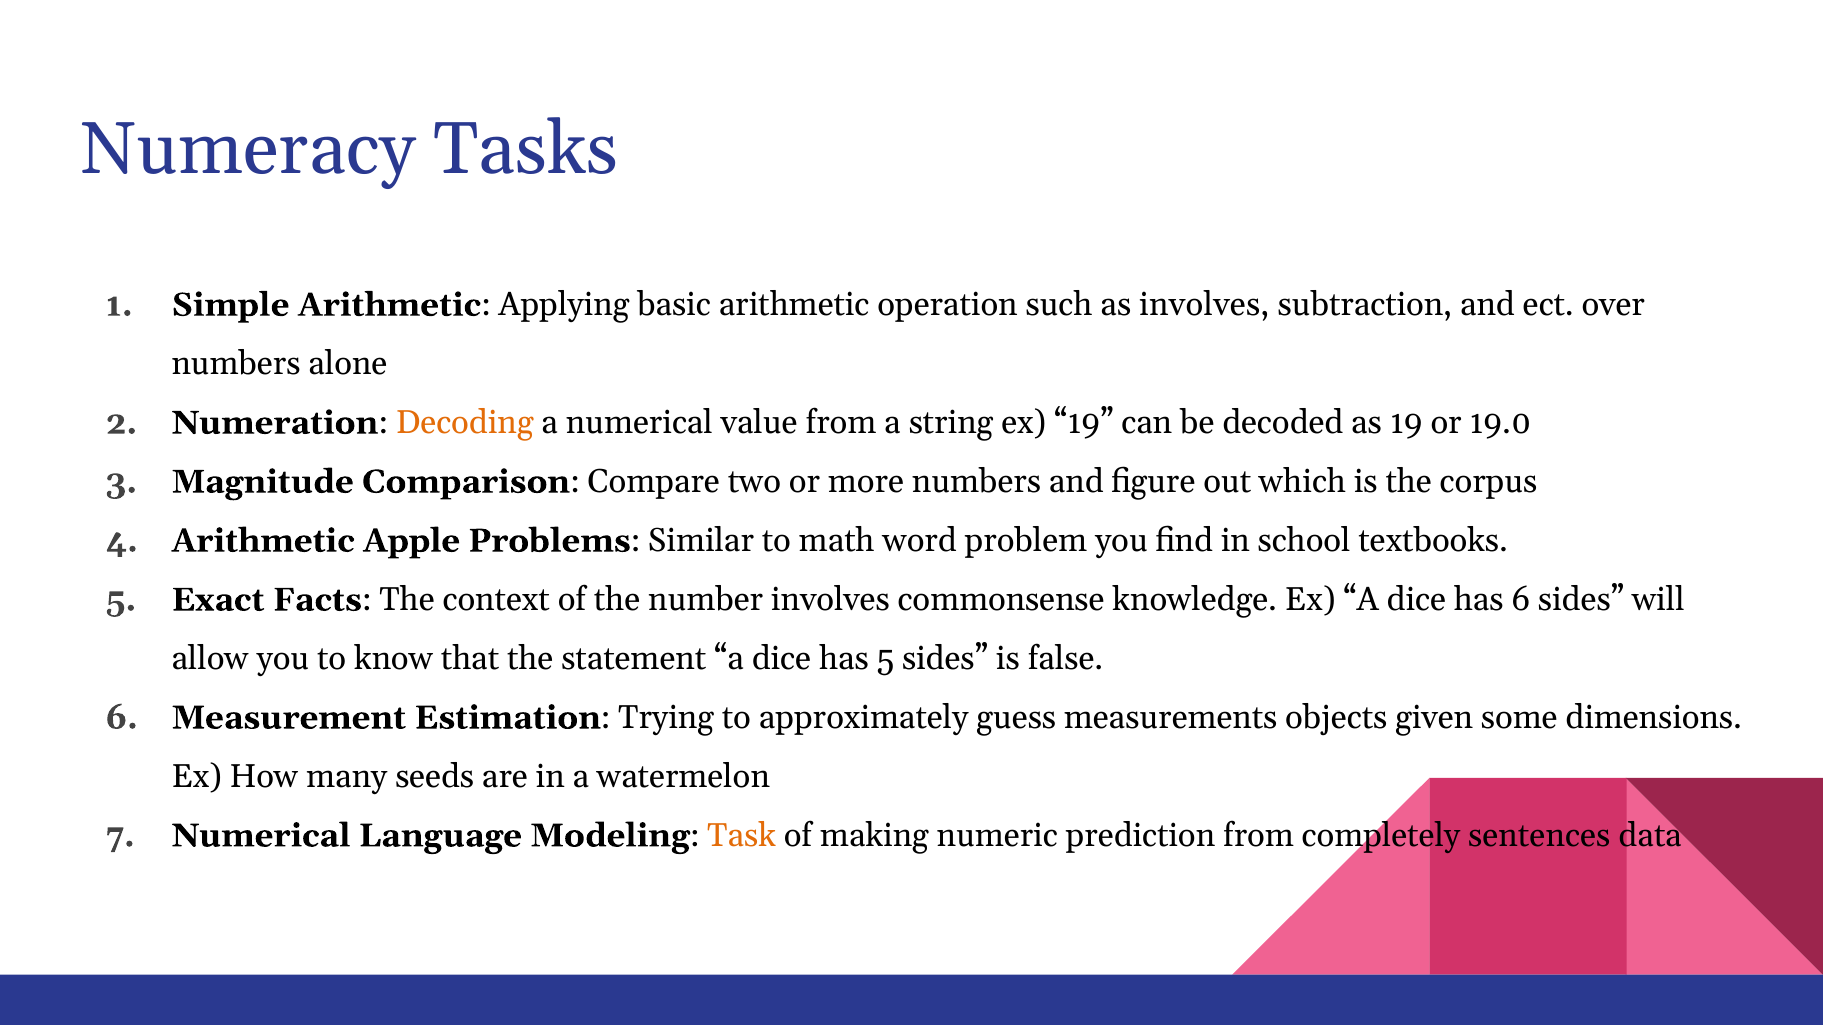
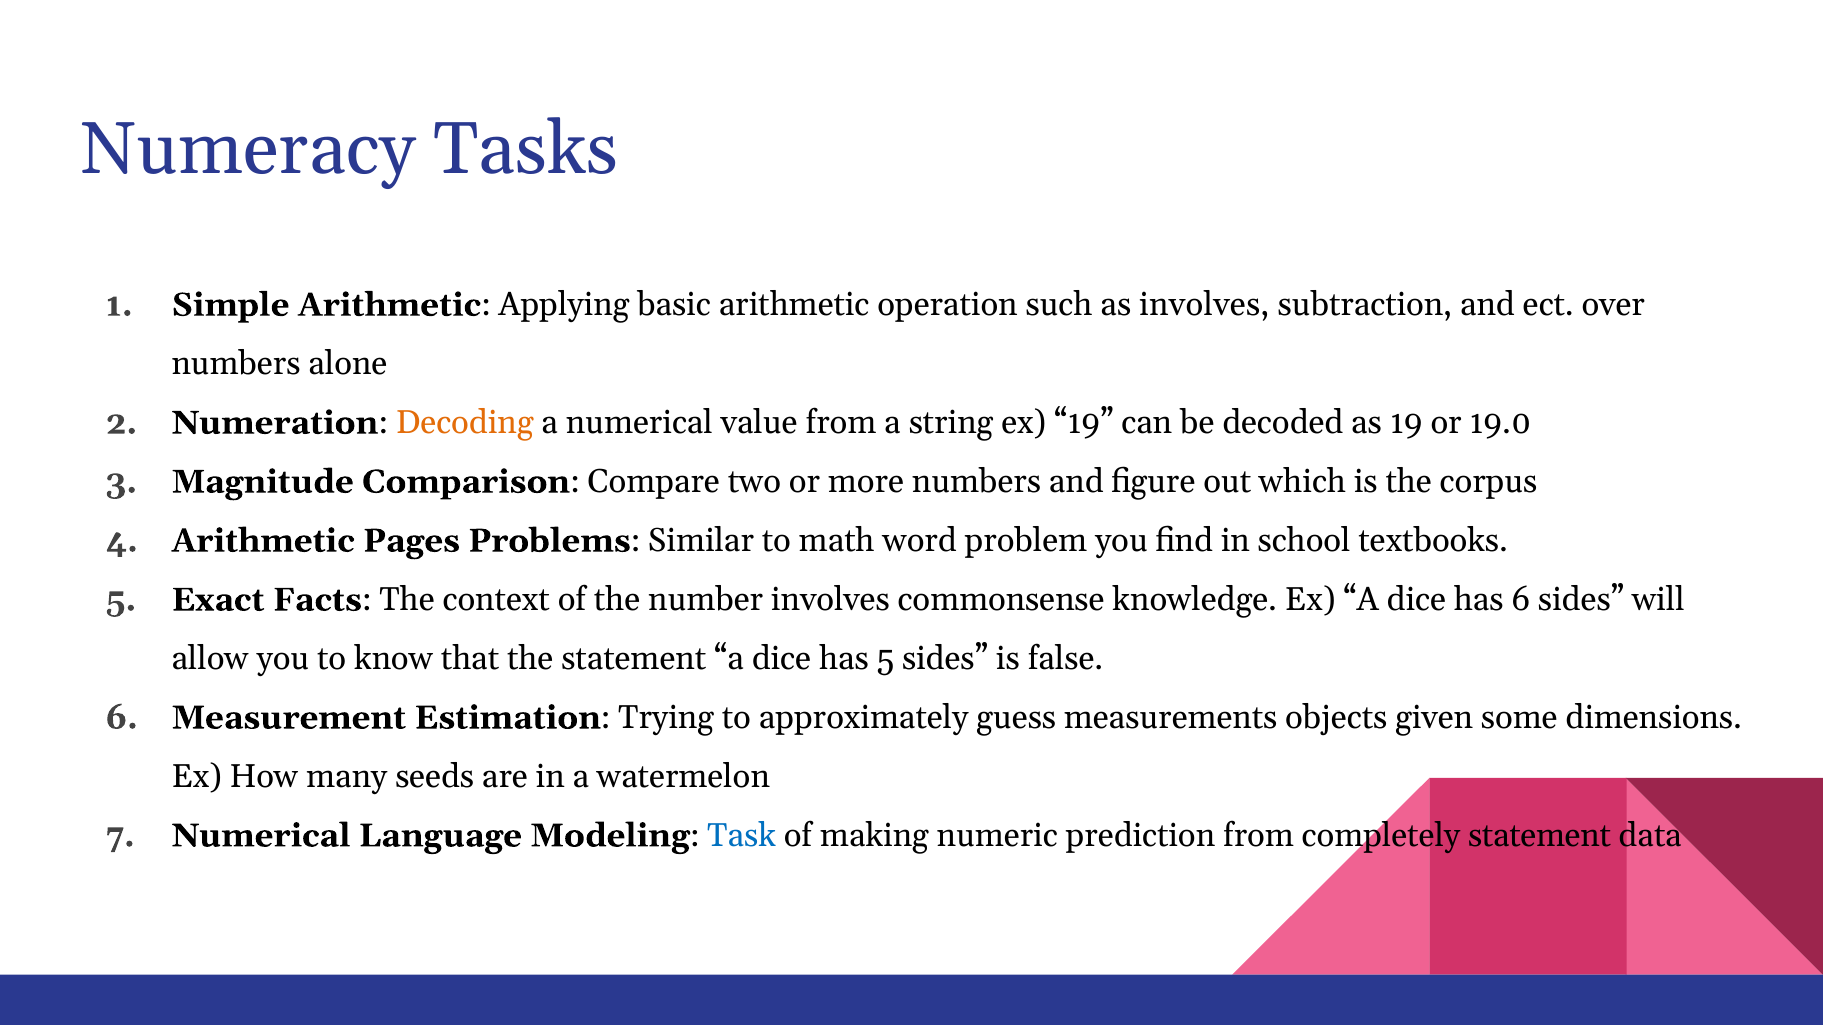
Apple: Apple -> Pages (411, 541)
Task colour: orange -> blue (742, 836)
completely sentences: sentences -> statement (1539, 836)
